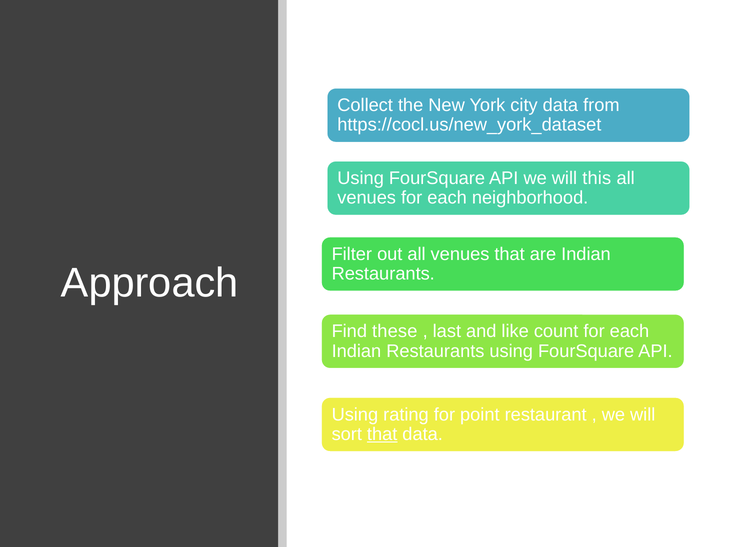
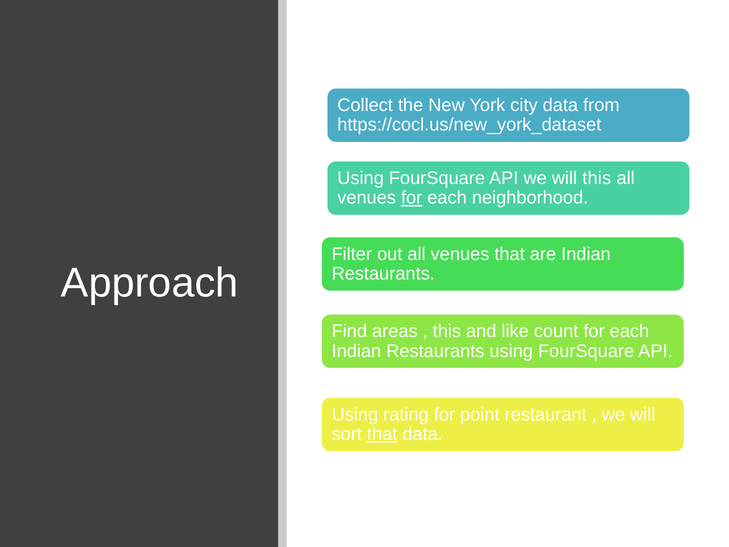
for underline: none -> present (412, 198)
these: these -> areas (395, 331)
last: last -> this (447, 331)
